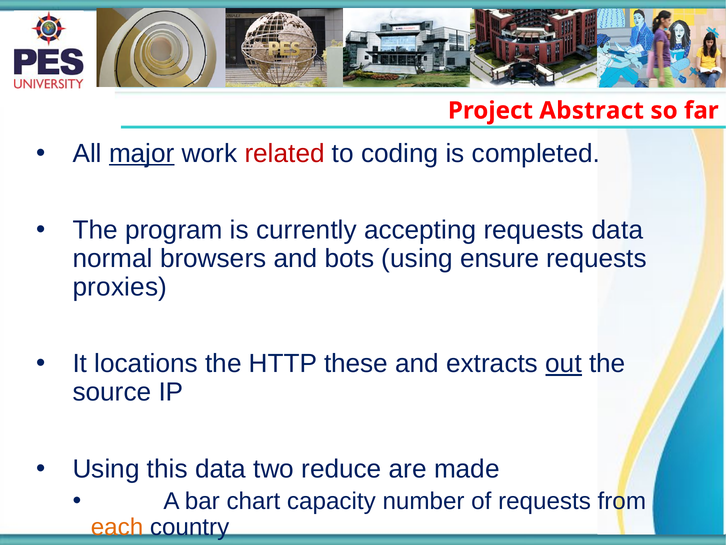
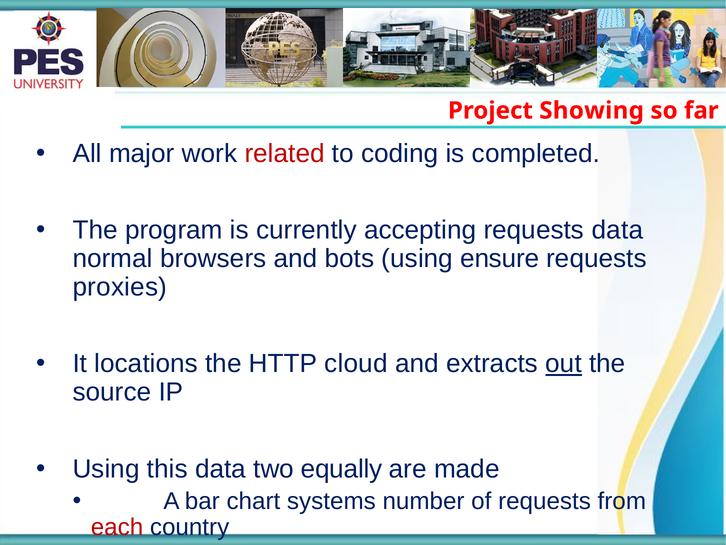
Abstract: Abstract -> Showing (592, 111)
major underline: present -> none (142, 153)
these: these -> cloud (356, 363)
reduce: reduce -> equally (342, 468)
capacity: capacity -> systems (331, 501)
each colour: orange -> red (117, 527)
